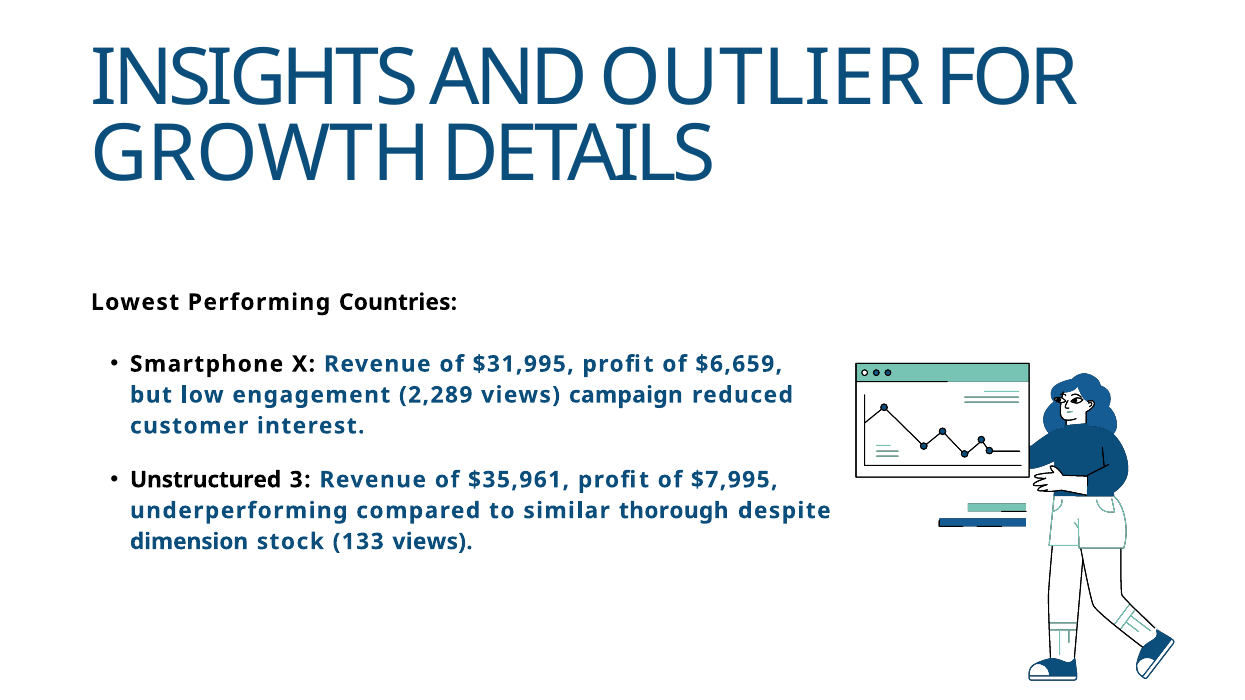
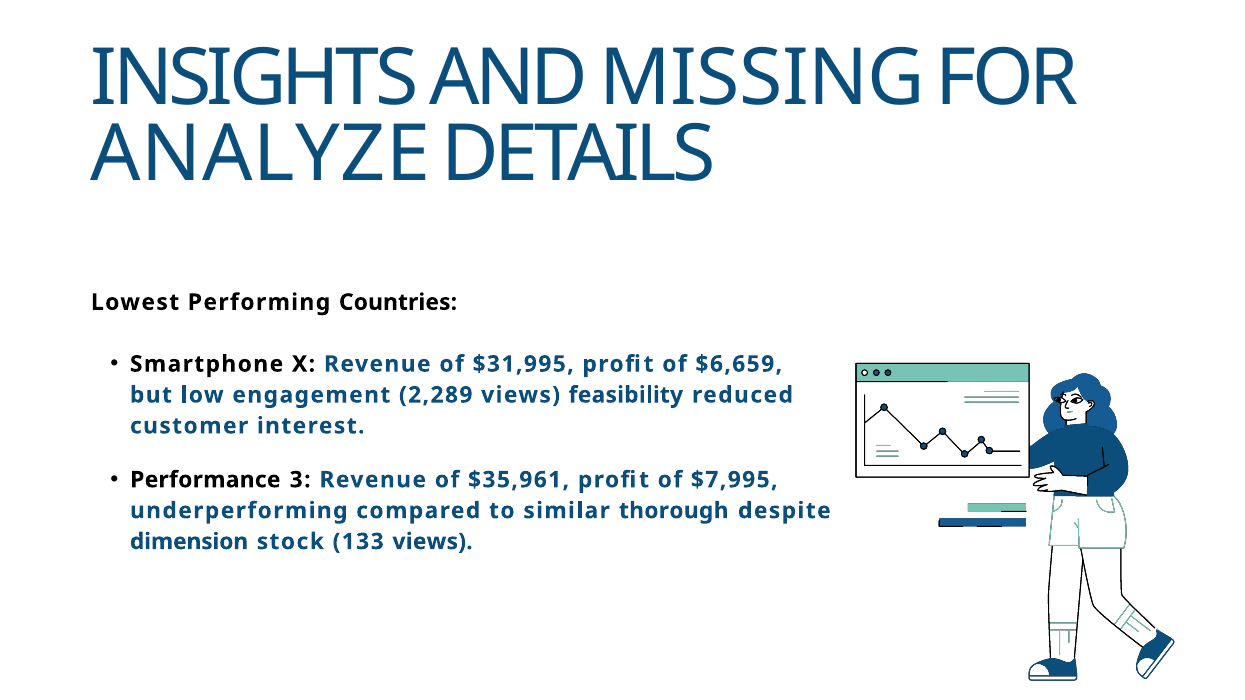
OUTLIER: OUTLIER -> MISSING (762, 79)
GROWTH: GROWTH -> ANALYZE (261, 154)
campaign: campaign -> feasibility (626, 395)
Unstructured: Unstructured -> Performance (205, 480)
